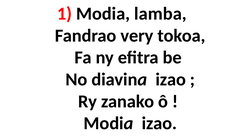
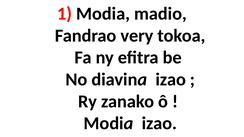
lamba: lamba -> madio (160, 14)
